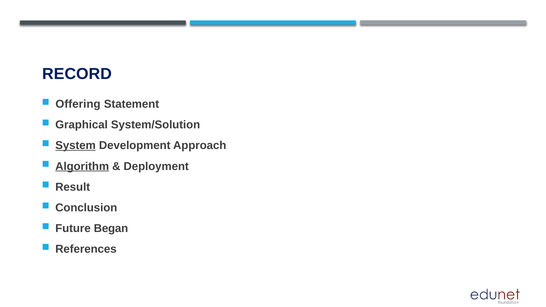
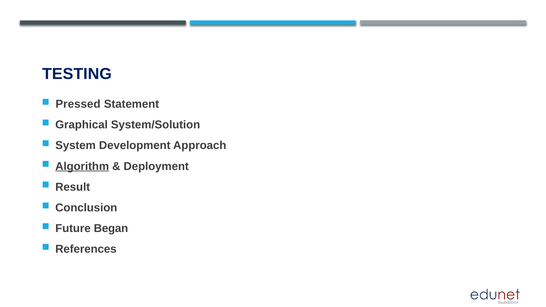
RECORD: RECORD -> TESTING (77, 74)
Offering: Offering -> Pressed (78, 104)
System underline: present -> none (76, 146)
